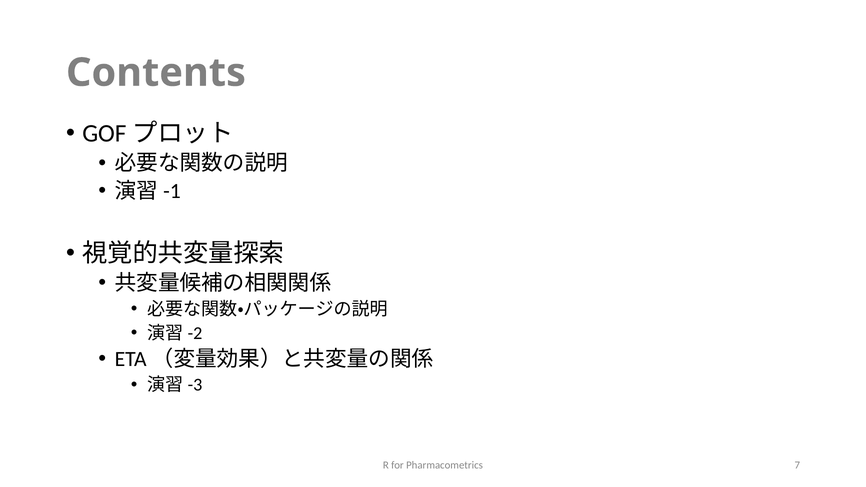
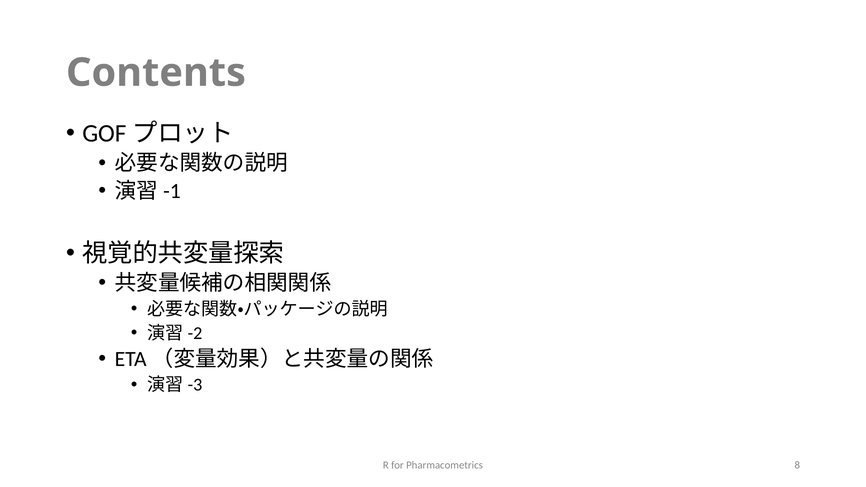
7: 7 -> 8 (797, 465)
